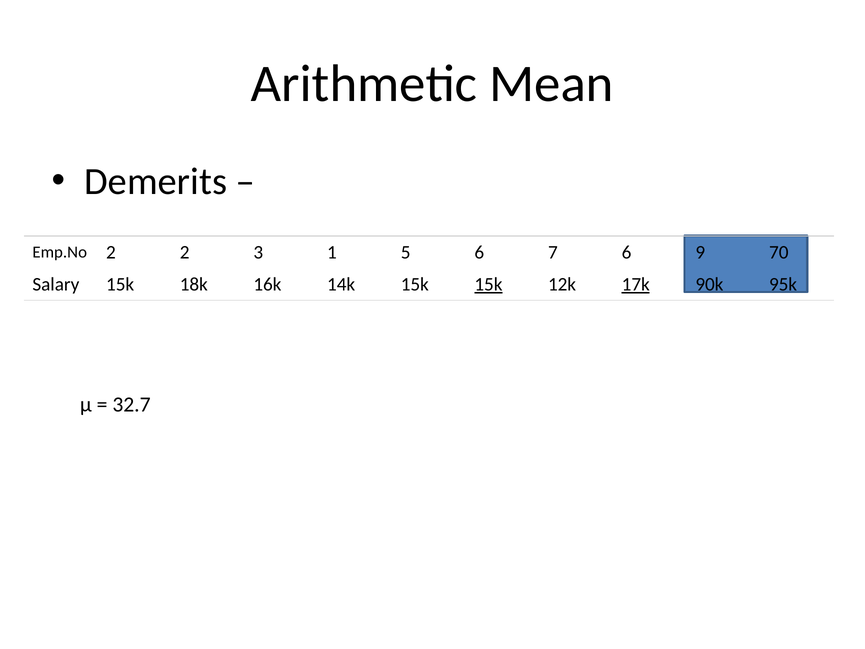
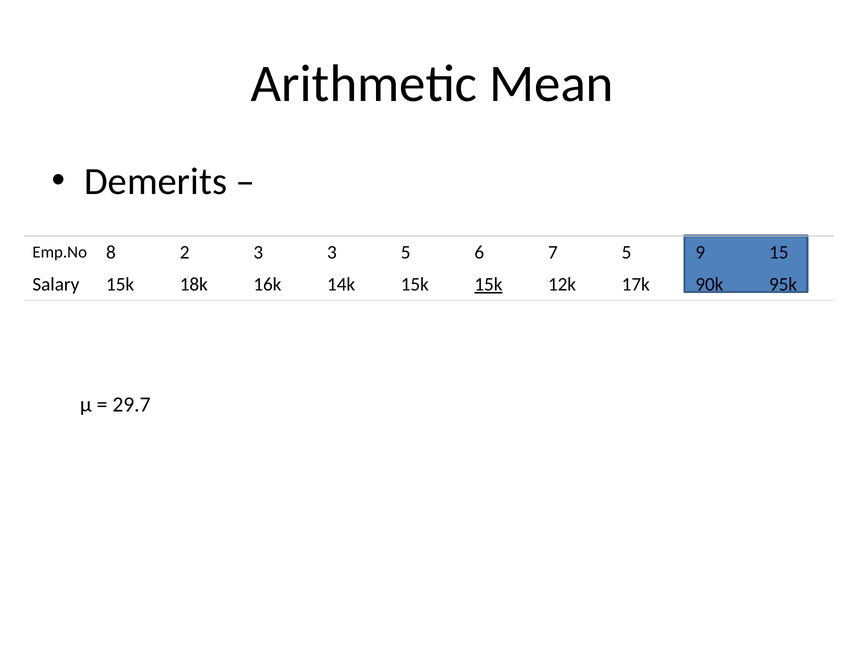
Emp.No 2: 2 -> 8 (111, 252)
3 1: 1 -> 3 (332, 252)
7 6: 6 -> 5 (627, 252)
70: 70 -> 15 (779, 252)
17k underline: present -> none (636, 284)
32.7: 32.7 -> 29.7 (131, 404)
